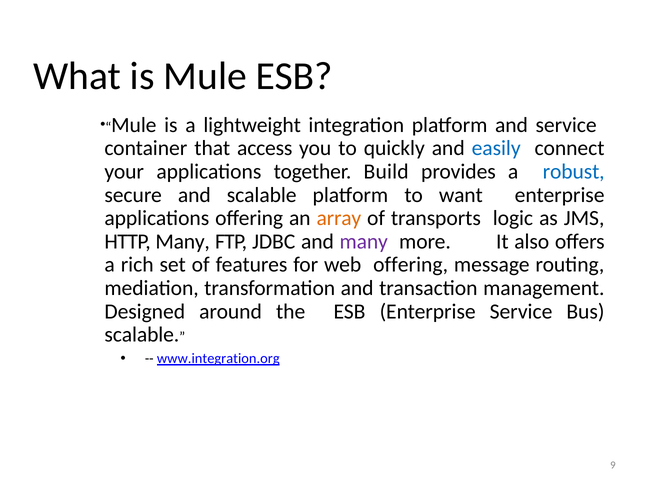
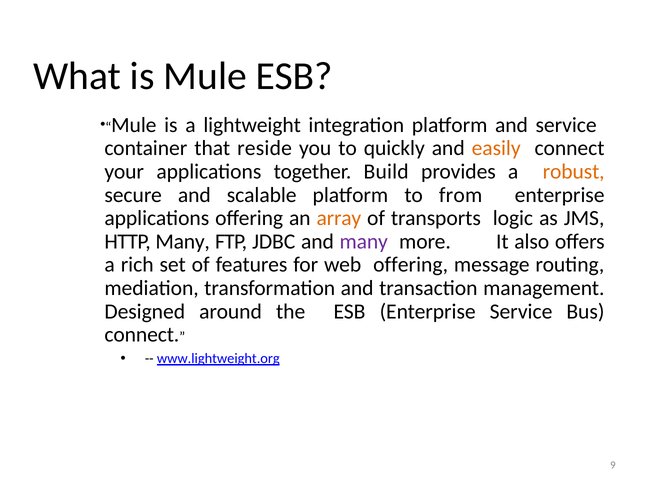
access: access -> reside (265, 148)
easily colour: blue -> orange (496, 148)
robust colour: blue -> orange (574, 172)
want: want -> from (461, 195)
scalable: scalable -> connect (142, 335)
www.integration.org: www.integration.org -> www.lightweight.org (218, 359)
